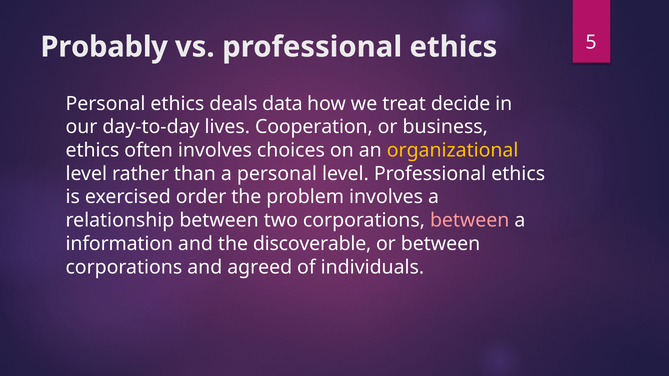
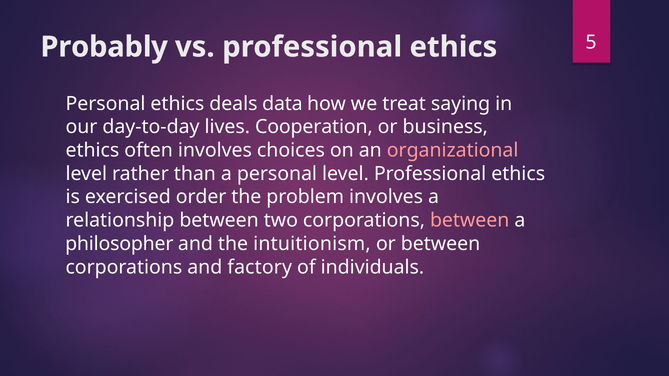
decide: decide -> saying (461, 104)
organizational colour: yellow -> pink (453, 150)
information: information -> philosopher (119, 244)
discoverable: discoverable -> intuitionism (312, 244)
agreed: agreed -> factory (260, 267)
